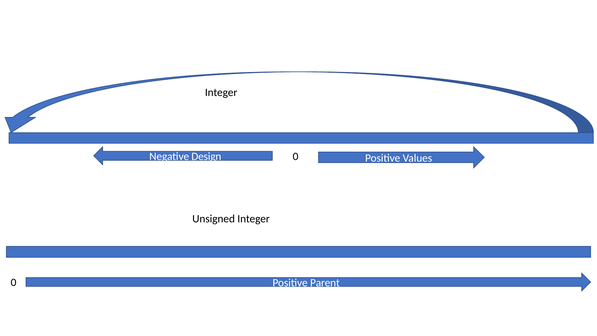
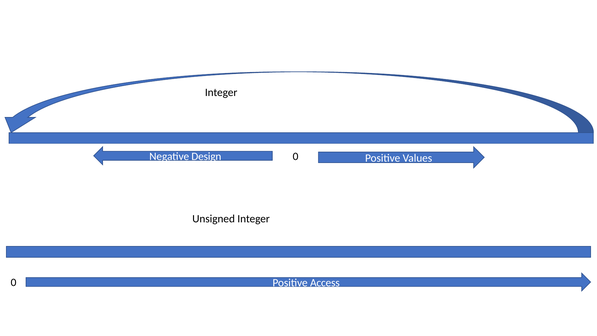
Parent: Parent -> Access (325, 283)
